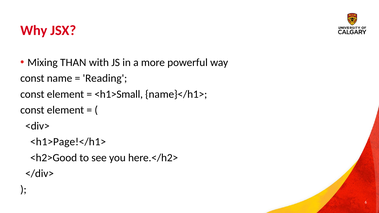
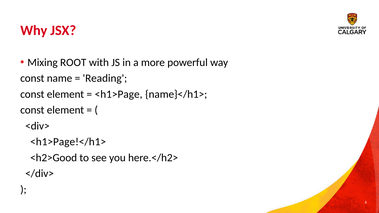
THAN: THAN -> ROOT (73, 62)
<h1>Small: <h1>Small -> <h1>Page (119, 94)
